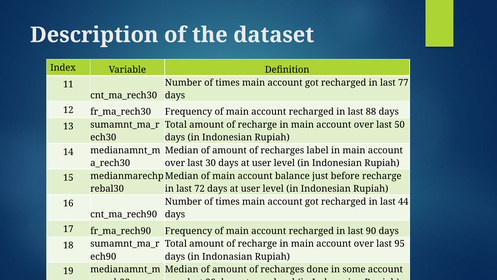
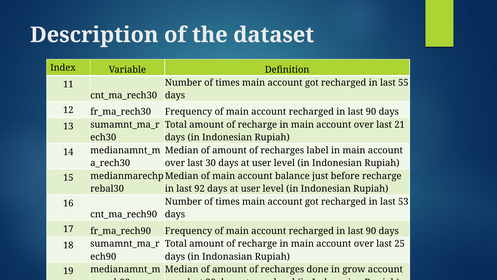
77: 77 -> 55 (403, 83)
88: 88 -> 90 (371, 112)
50: 50 -> 21 (400, 125)
72: 72 -> 92 (200, 189)
44: 44 -> 53 (403, 202)
95: 95 -> 25 (400, 244)
some: some -> grow (354, 269)
